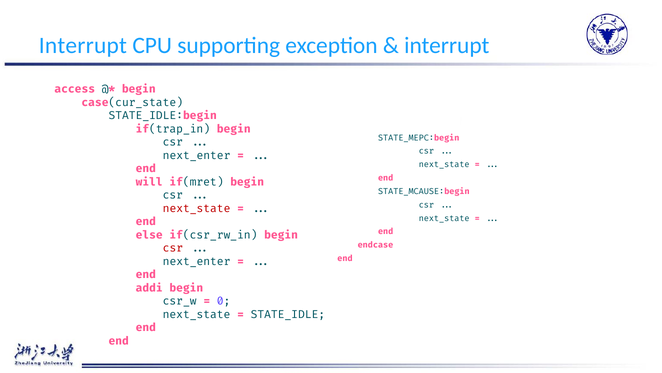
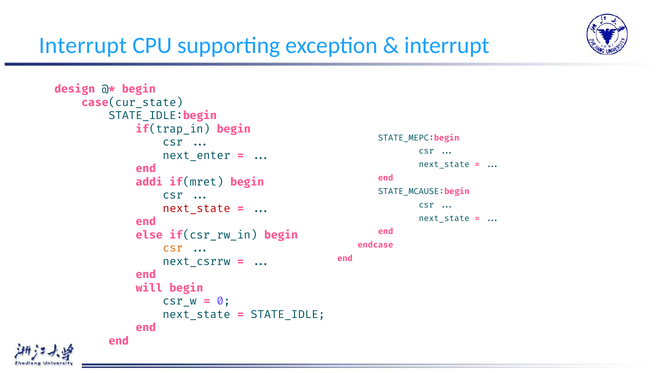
access: access -> design (75, 89)
will: will -> addi (149, 182)
csr colour: red -> orange (173, 248)
next_enter: next_enter -> next_csrrw (197, 261)
addi: addi -> will (149, 288)
